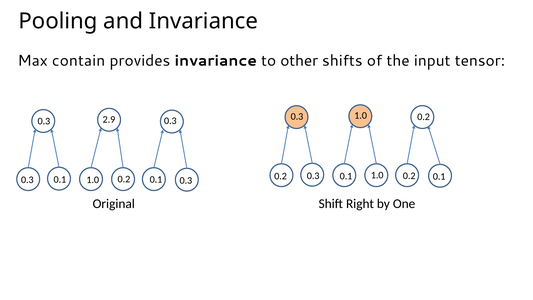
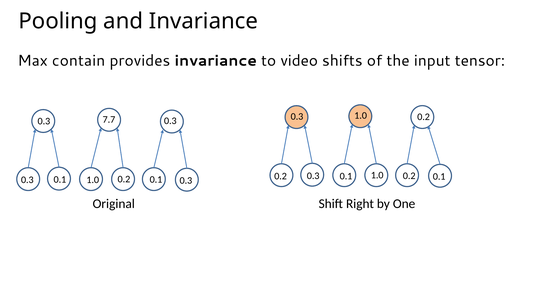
other: other -> video (299, 61)
2.9: 2.9 -> 7.7 (109, 120)
